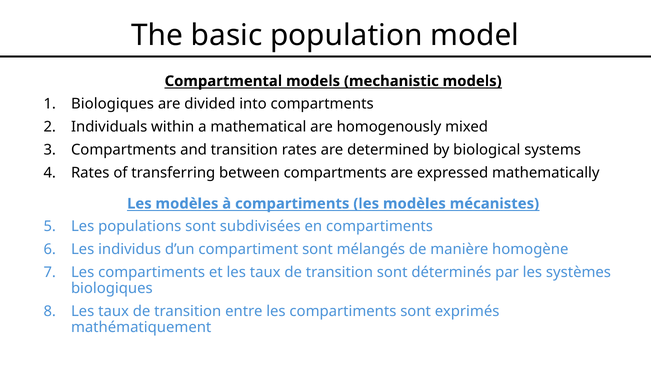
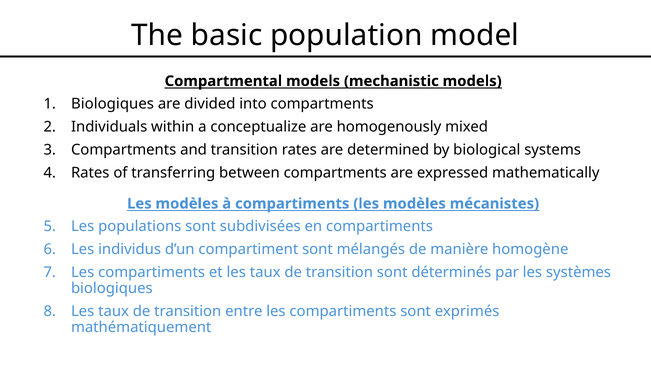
mathematical: mathematical -> conceptualize (258, 127)
